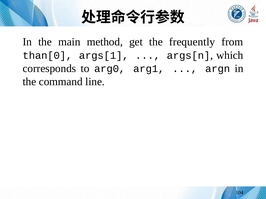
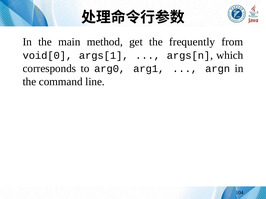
than[0: than[0 -> void[0 (47, 56)
